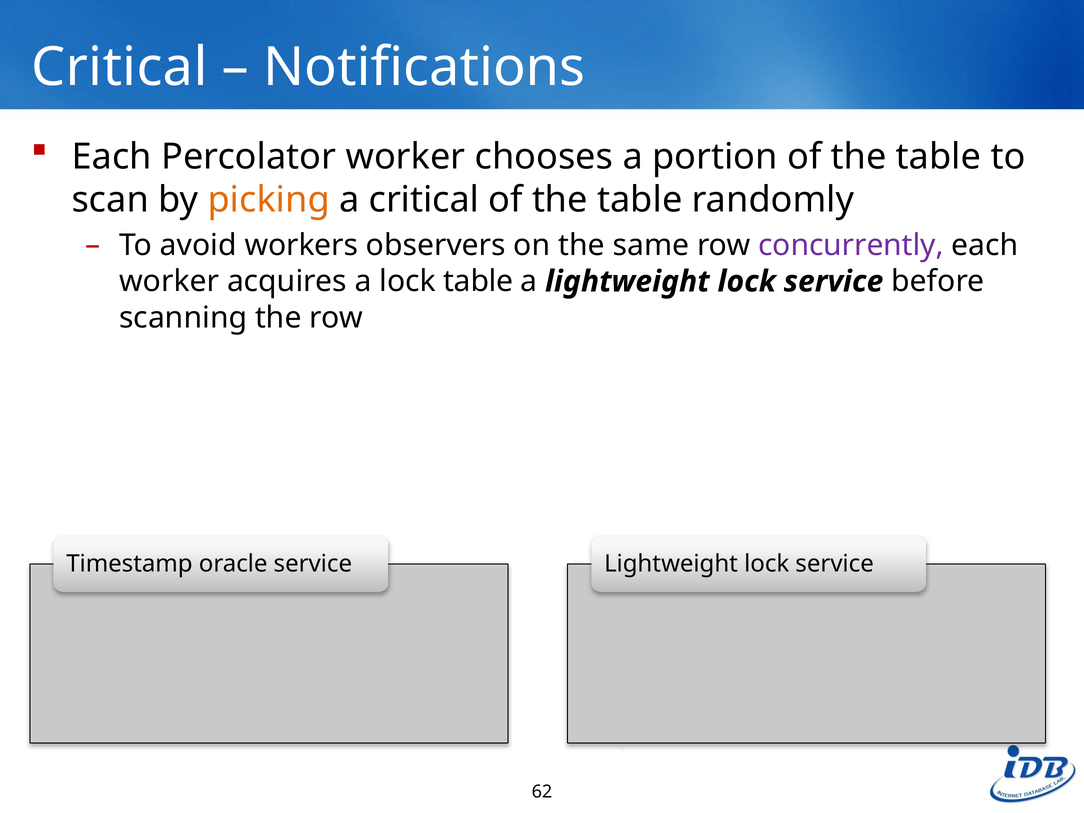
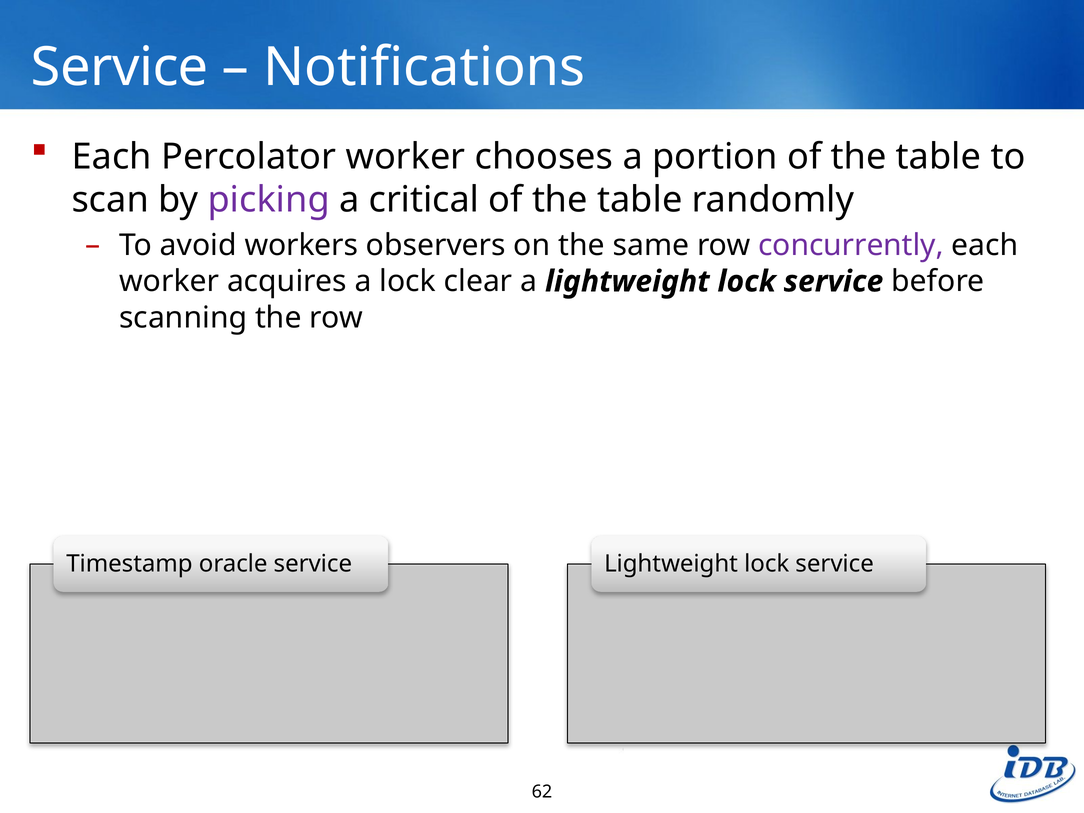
Critical: Critical -> Service (120, 67)
picking colour: orange -> purple (269, 200)
lock table: table -> clear (478, 282)
